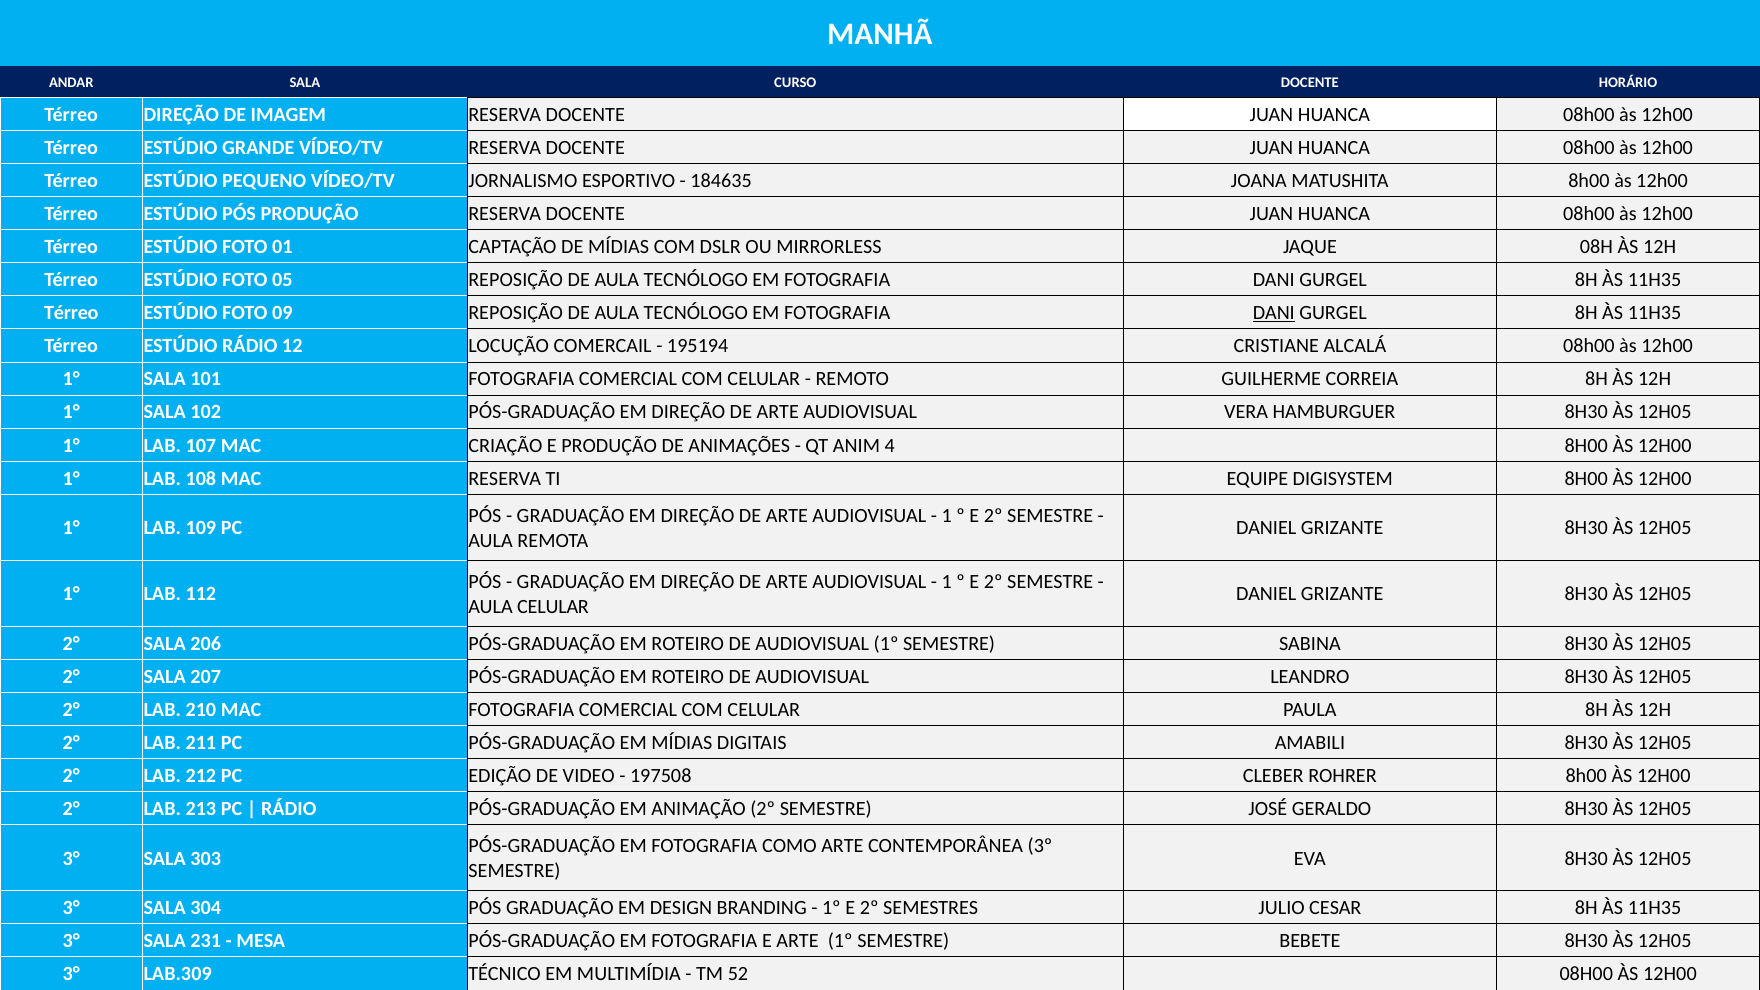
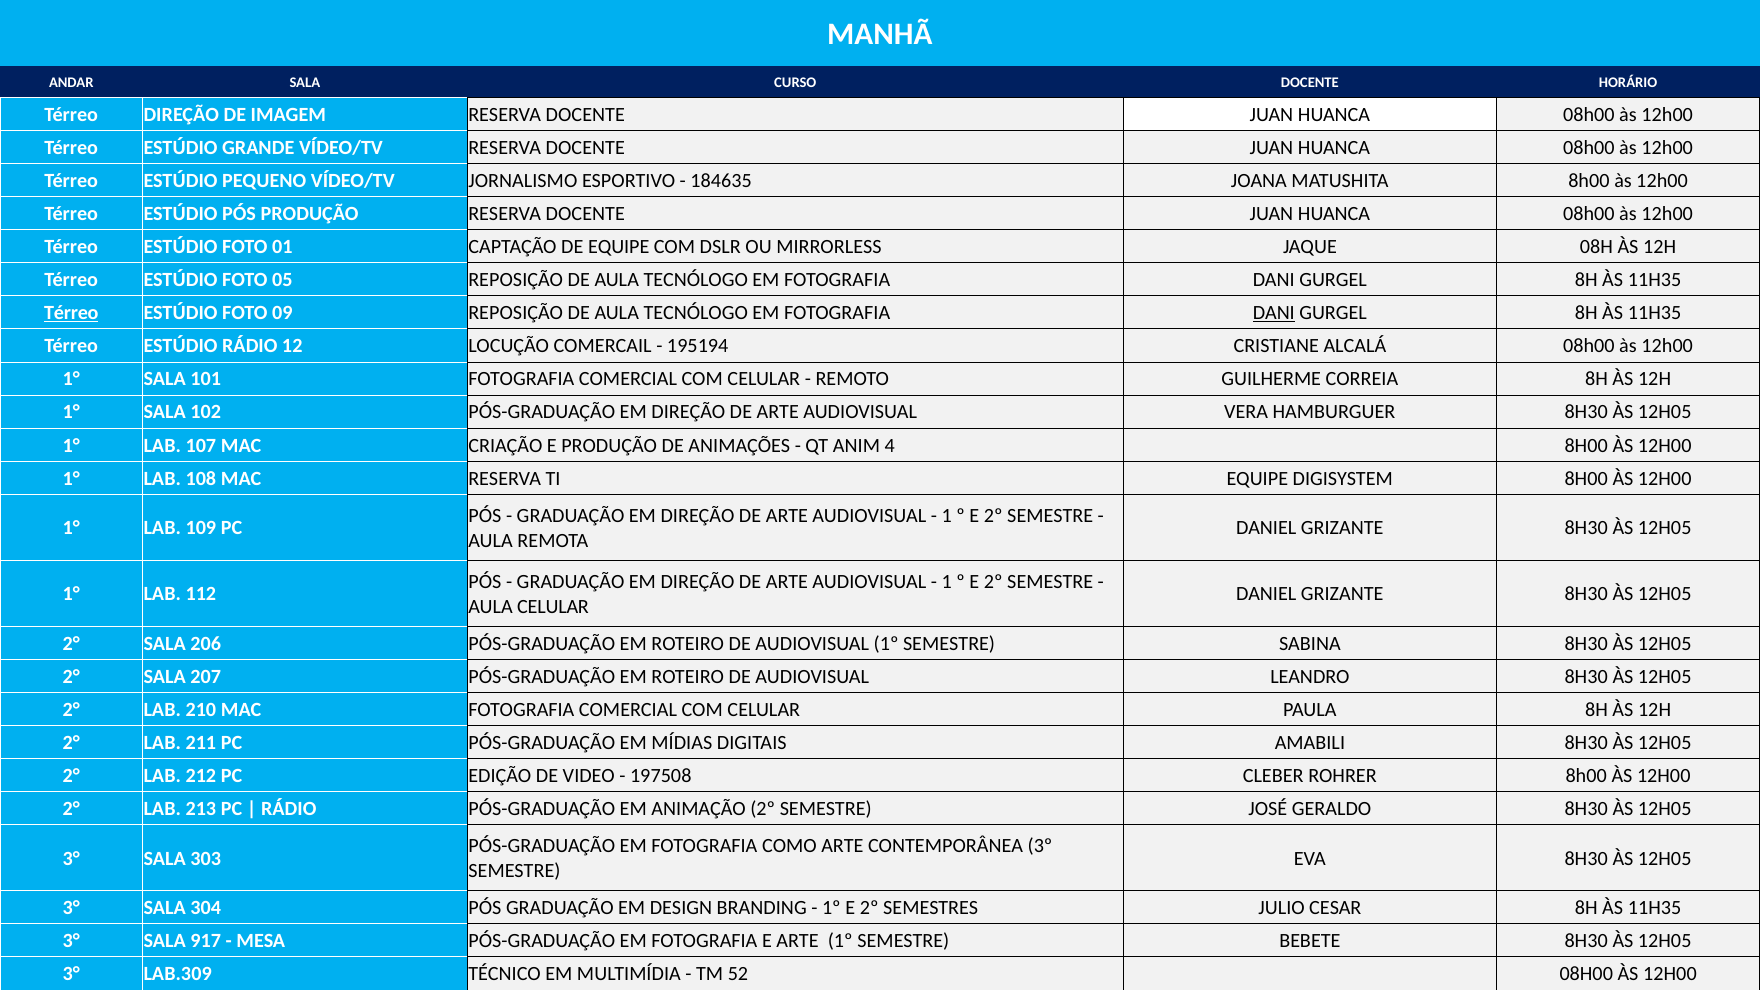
DE MÍDIAS: MÍDIAS -> EQUIPE (619, 247)
Térreo underline: none -> present (71, 313)
231: 231 -> 917 (206, 941)
